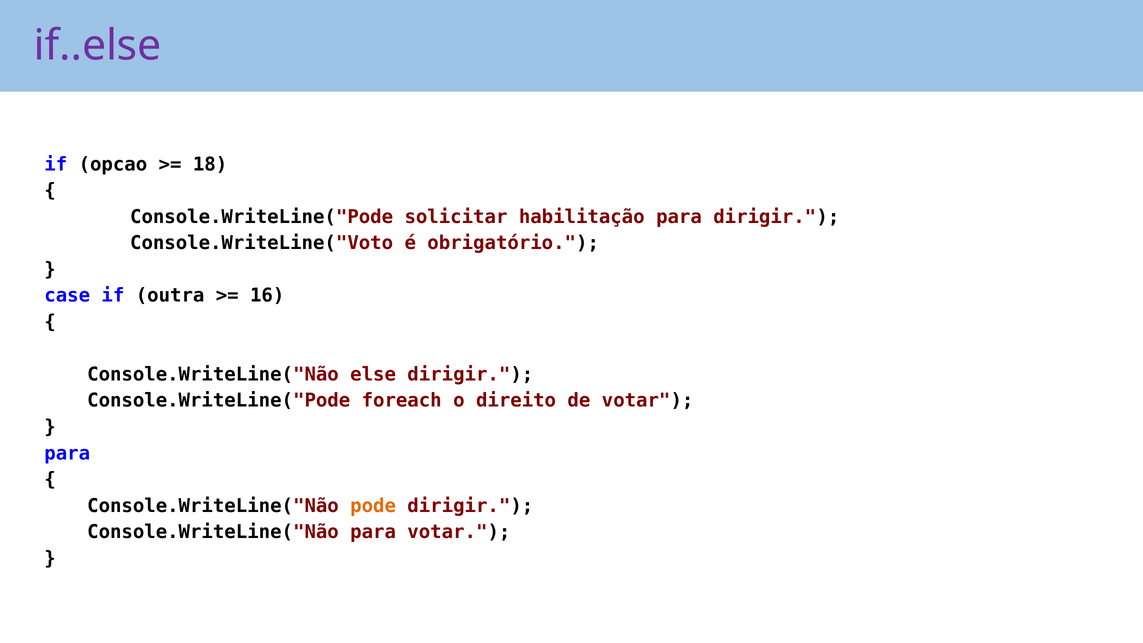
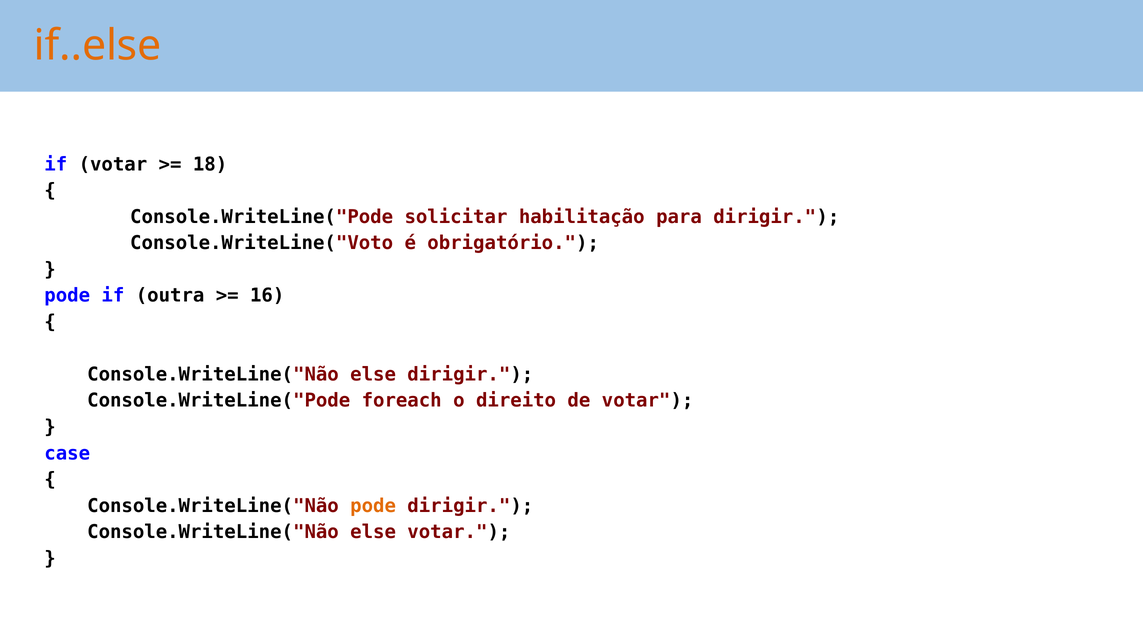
if..else colour: purple -> orange (98, 46)
if opcao: opcao -> votar (113, 164)
case: case -> pode (67, 296)
para: para -> case (67, 453)
para: para -> else (373, 532)
